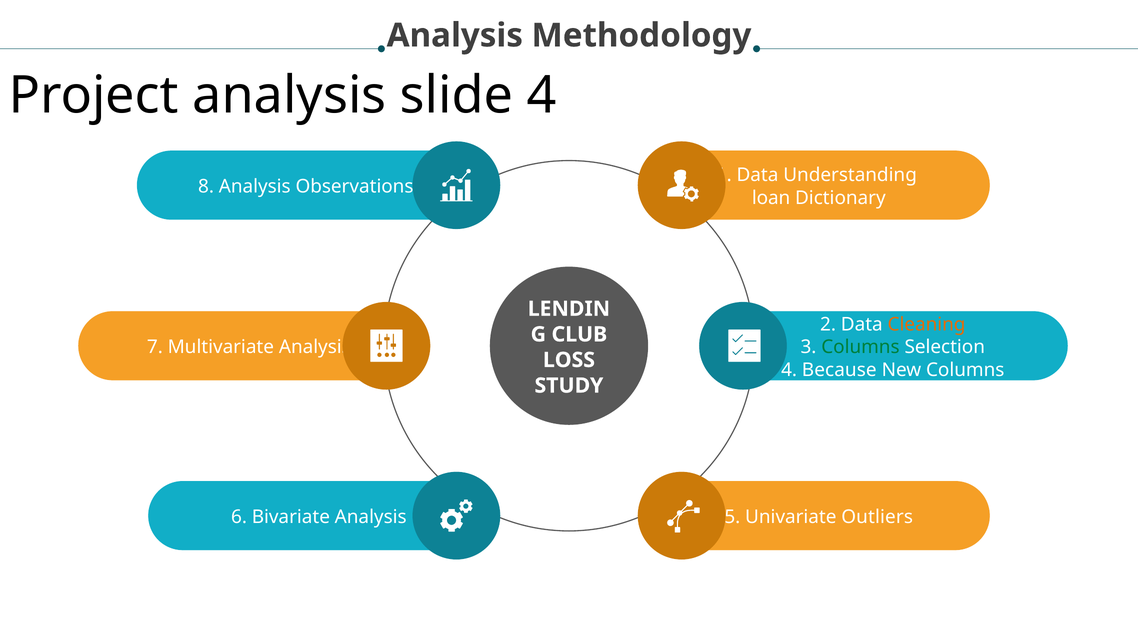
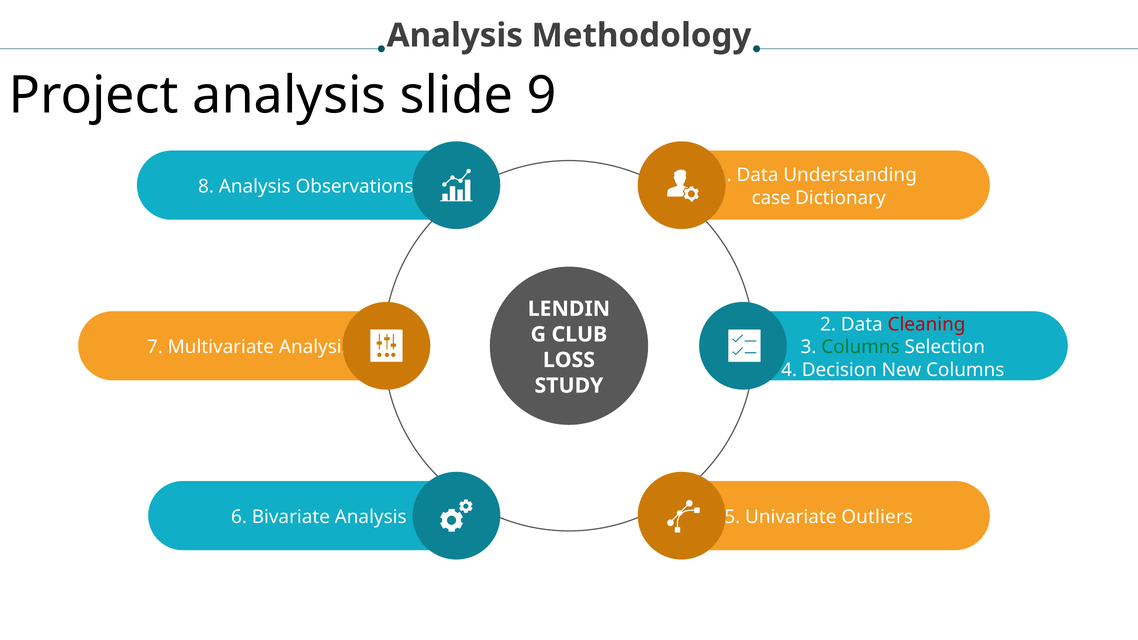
slide 4: 4 -> 9 (542, 96)
loan: loan -> case (771, 198)
Cleaning colour: orange -> red (927, 324)
Because: Because -> Decision (839, 370)
